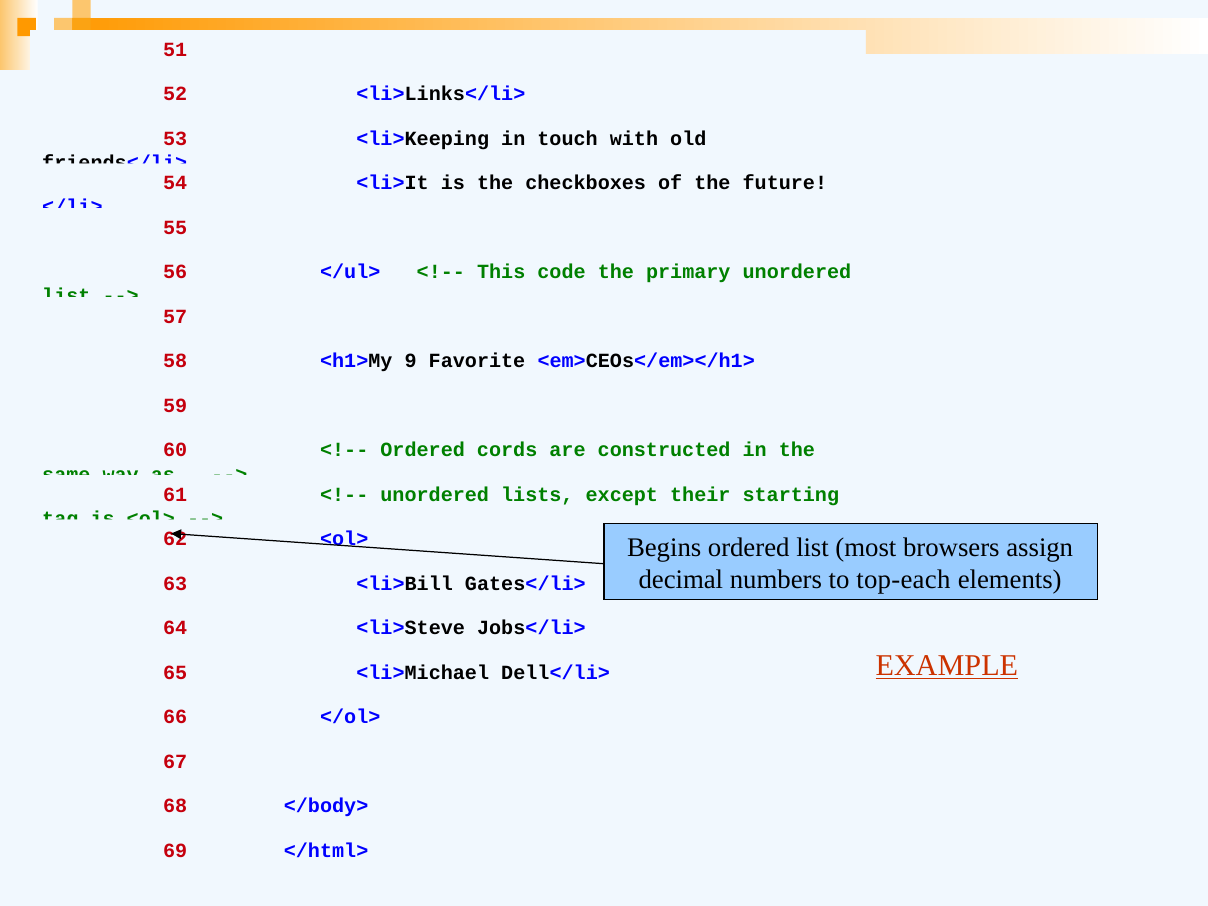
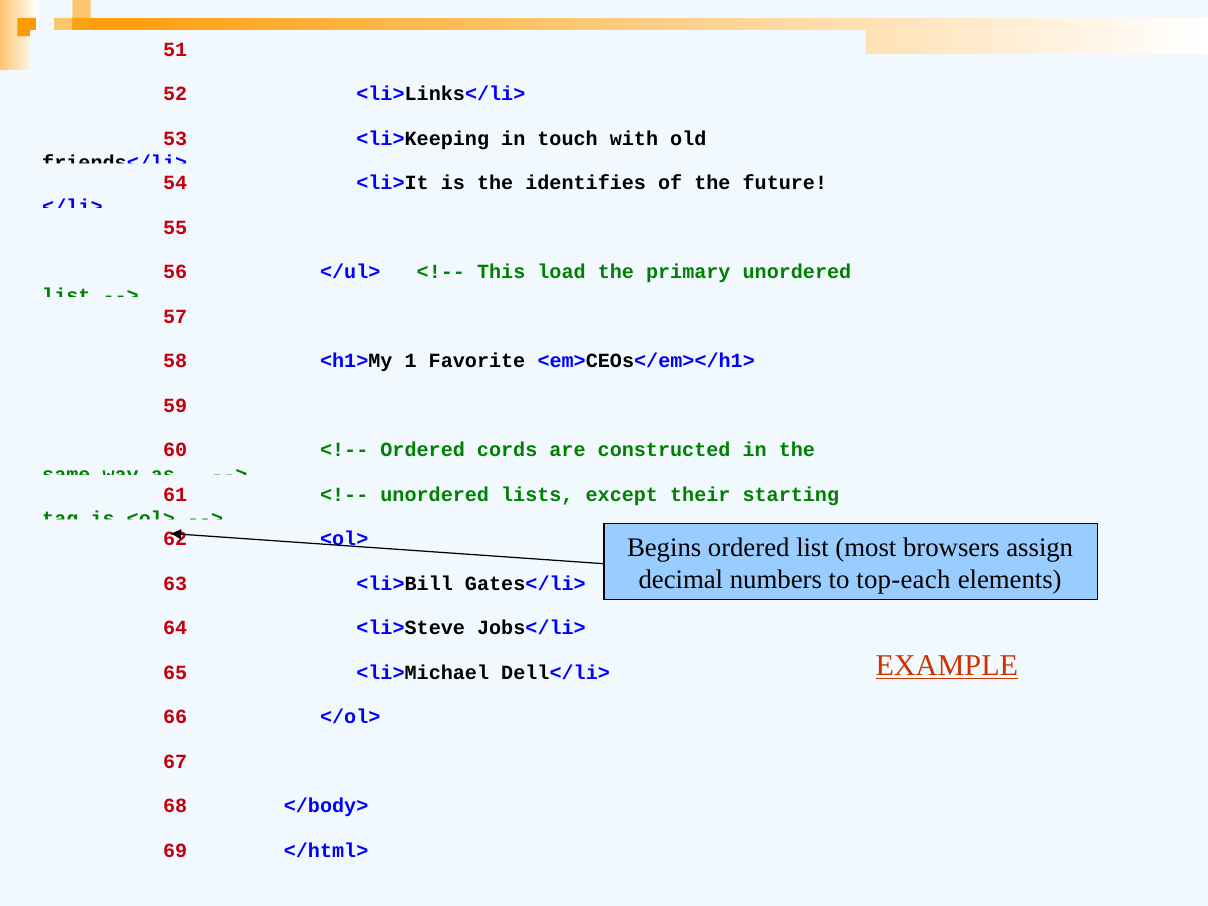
checkboxes: checkboxes -> identifies (586, 183)
code: code -> load (562, 272)
9: 9 -> 1 (411, 361)
